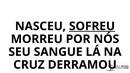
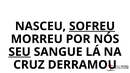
SEU underline: none -> present (20, 52)
